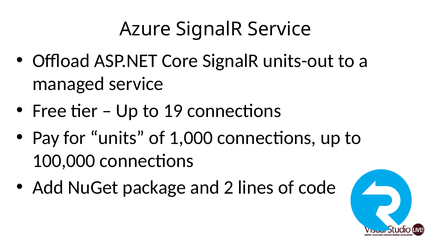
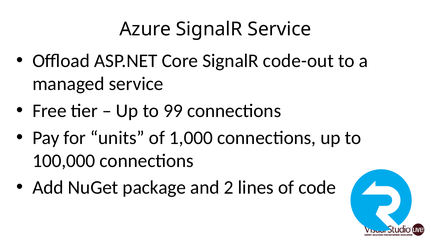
units-out: units-out -> code-out (298, 61)
19: 19 -> 99 (173, 111)
